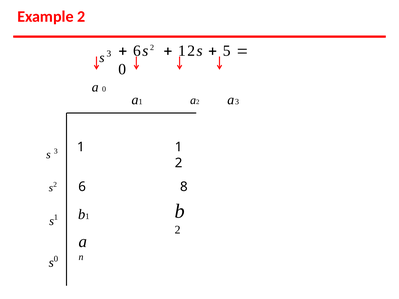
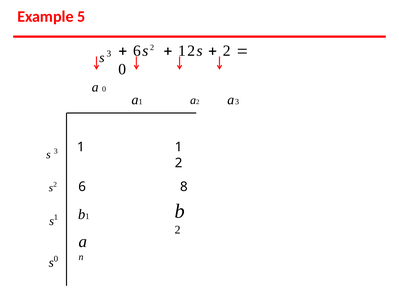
Example 2: 2 -> 5 (81, 17)
5: 5 -> 2 (227, 51)
